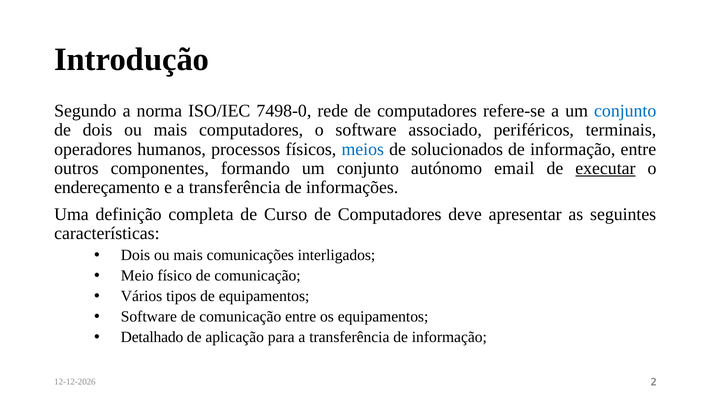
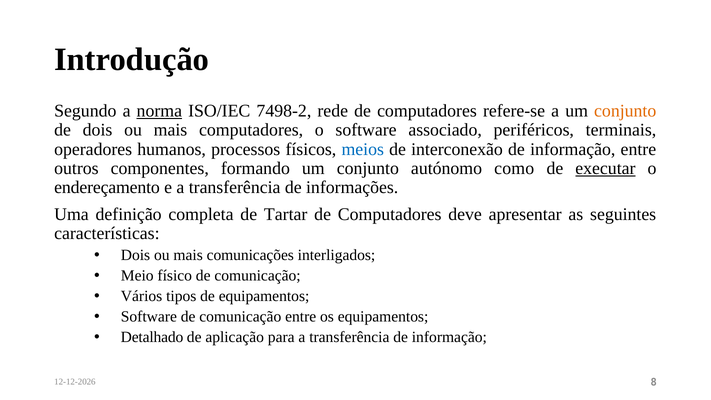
norma underline: none -> present (159, 111)
7498-0: 7498-0 -> 7498-2 (284, 111)
conjunto colour: blue -> orange (625, 111)
solucionados: solucionados -> interconexão (457, 149)
email: email -> como (514, 168)
Curso: Curso -> Tartar (286, 214)
2: 2 -> 8 (654, 382)
